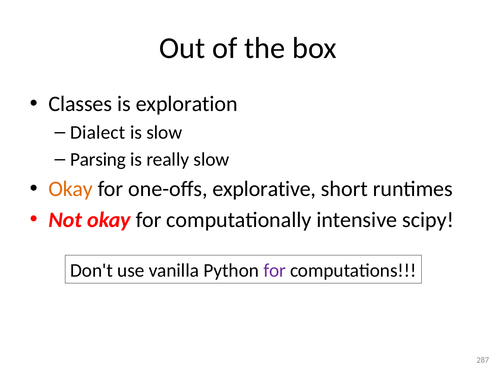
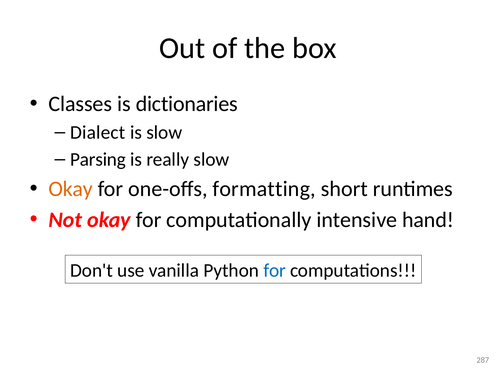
exploration: exploration -> dictionaries (187, 104)
explorative: explorative -> formatting (264, 189)
scipy: scipy -> hand (428, 220)
for colour: purple -> blue (275, 271)
